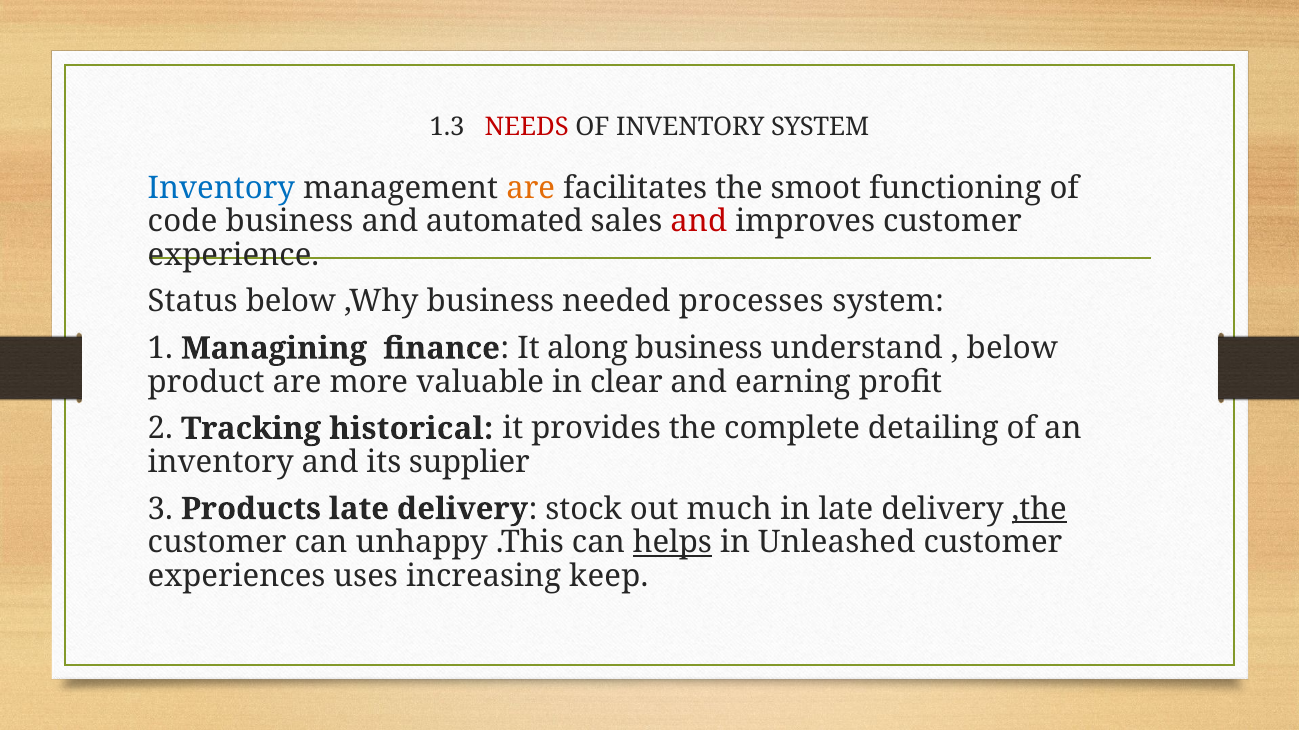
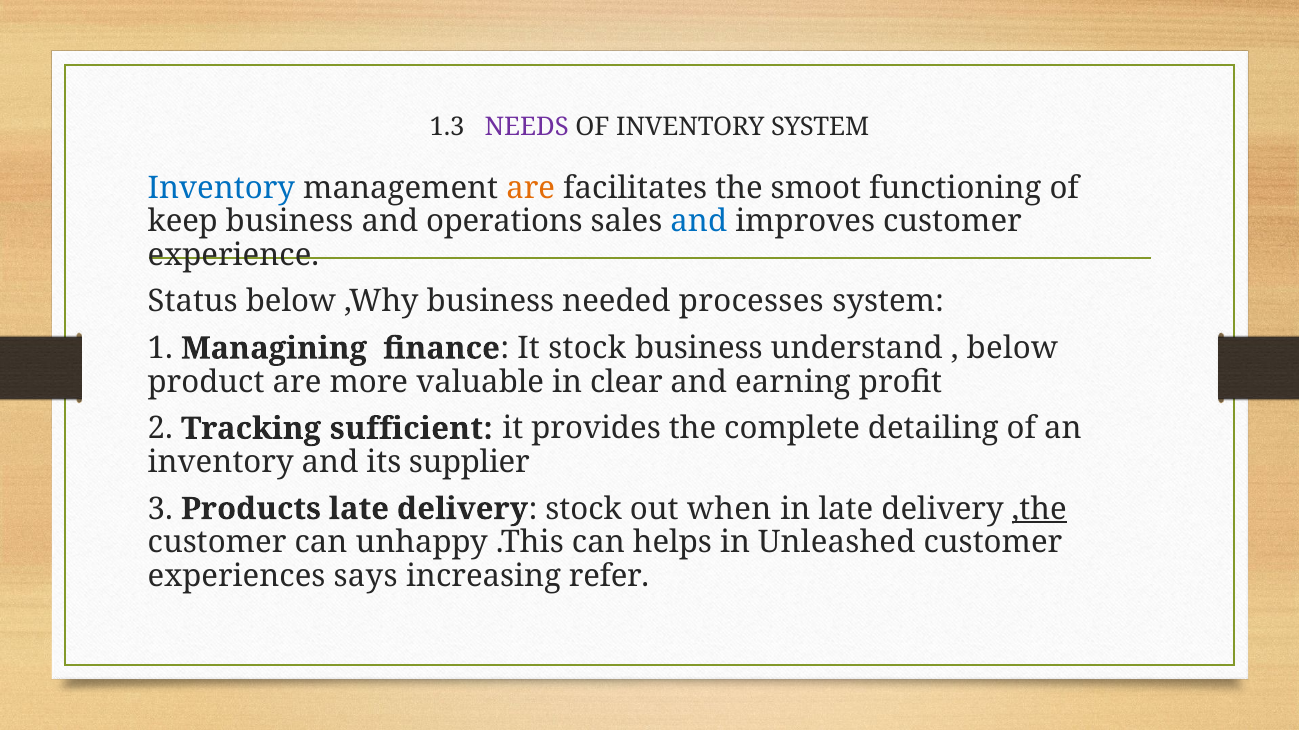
NEEDS colour: red -> purple (527, 127)
code: code -> keep (183, 222)
automated: automated -> operations (504, 222)
and colour: red -> blue (699, 222)
It along: along -> stock (587, 349)
historical: historical -> sufficient (411, 429)
much: much -> when (729, 509)
helps underline: present -> none (672, 543)
uses: uses -> says (366, 577)
keep: keep -> refer (609, 577)
